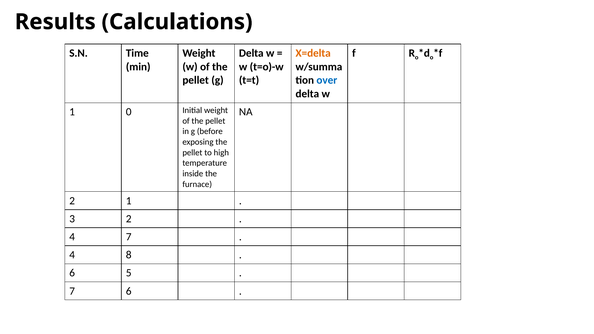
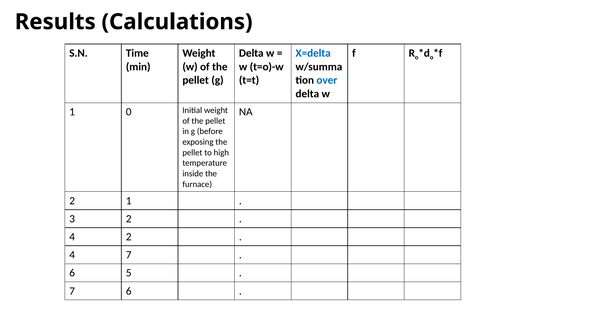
X=delta colour: orange -> blue (313, 53)
4 7: 7 -> 2 (129, 237)
4 8: 8 -> 7 (129, 255)
